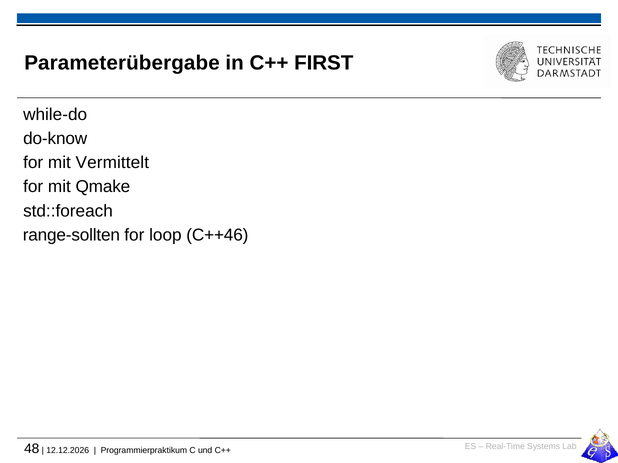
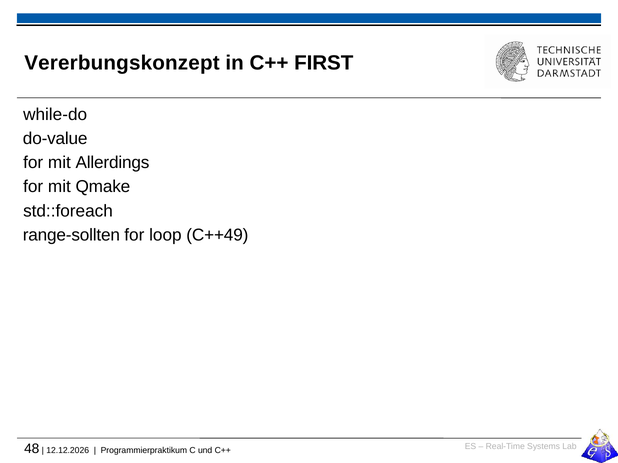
Parameterübergabe: Parameterübergabe -> Vererbungskonzept (122, 63)
do-know: do-know -> do-value (55, 139)
Vermittelt: Vermittelt -> Allerdings (112, 163)
C++46: C++46 -> C++49 (217, 235)
